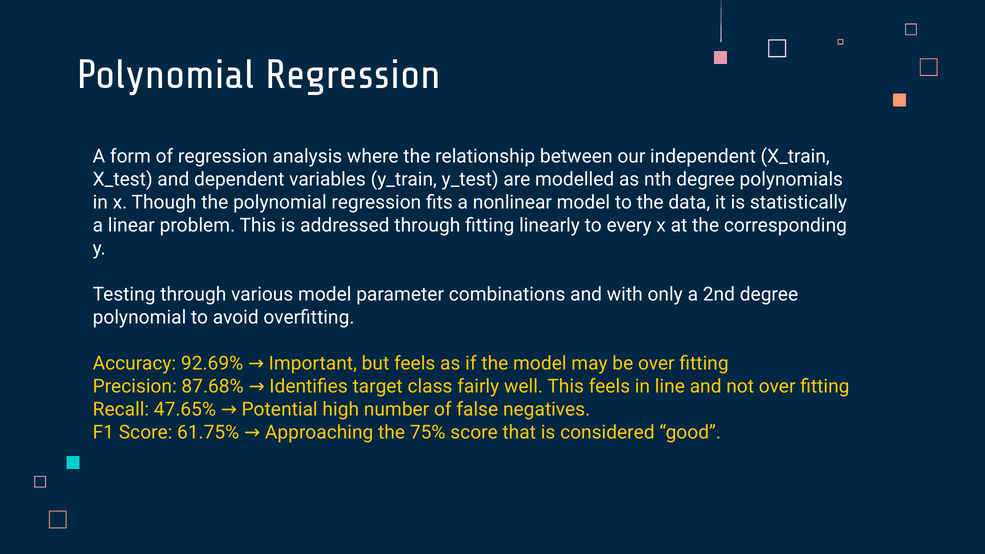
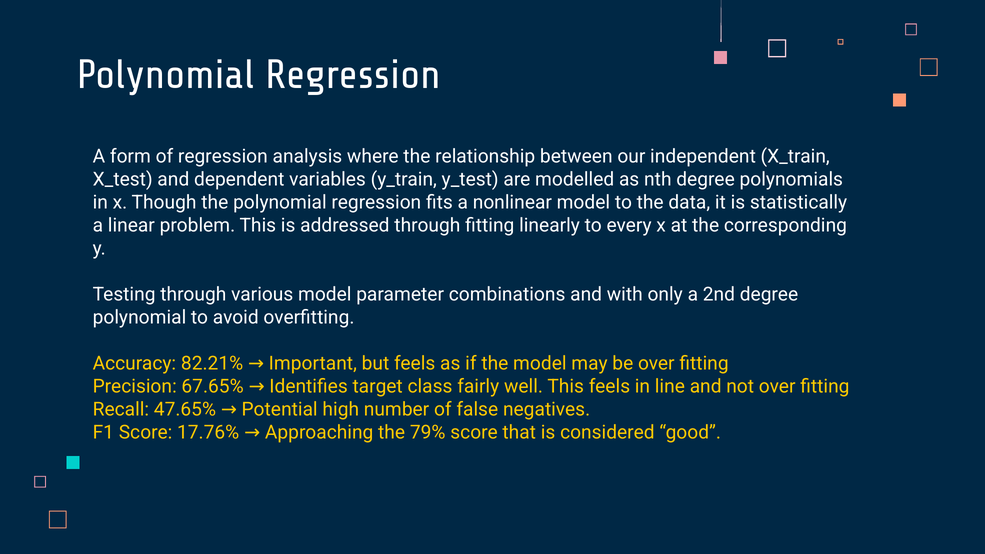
92.69%: 92.69% -> 82.21% (212, 363)
87.68%: 87.68% -> 67.65% (213, 386)
61.75%: 61.75% -> 17.76% (208, 432)
75%: 75% -> 79% (428, 432)
